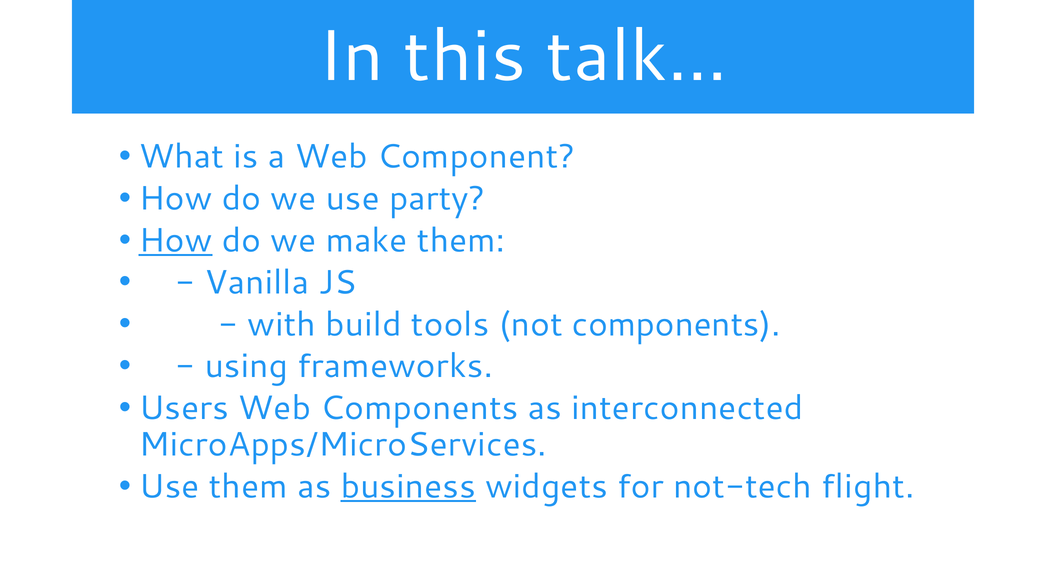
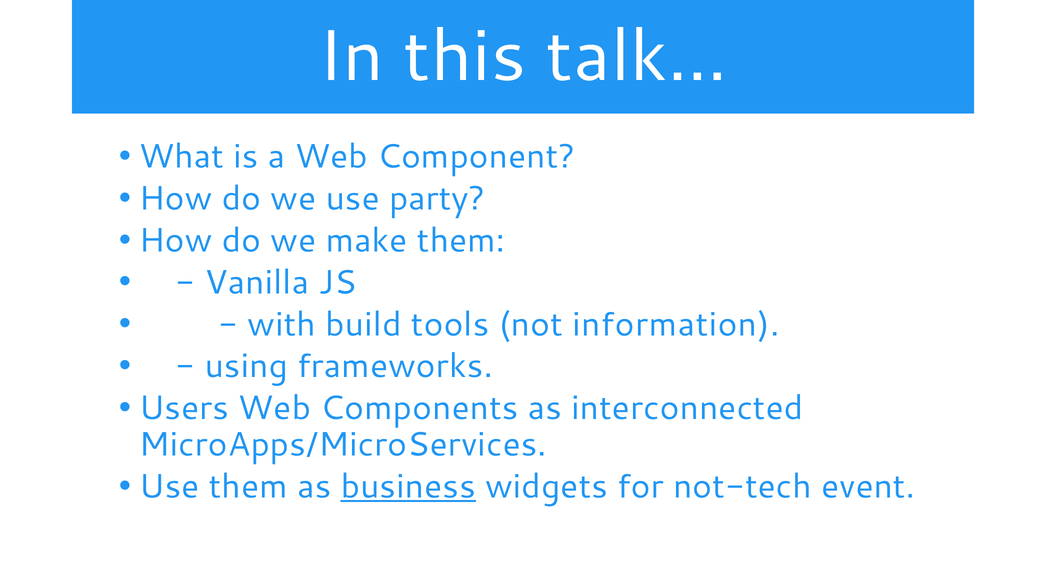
How underline: present -> none (176, 241)
not components: components -> information (676, 325)
flight: flight -> event (868, 487)
